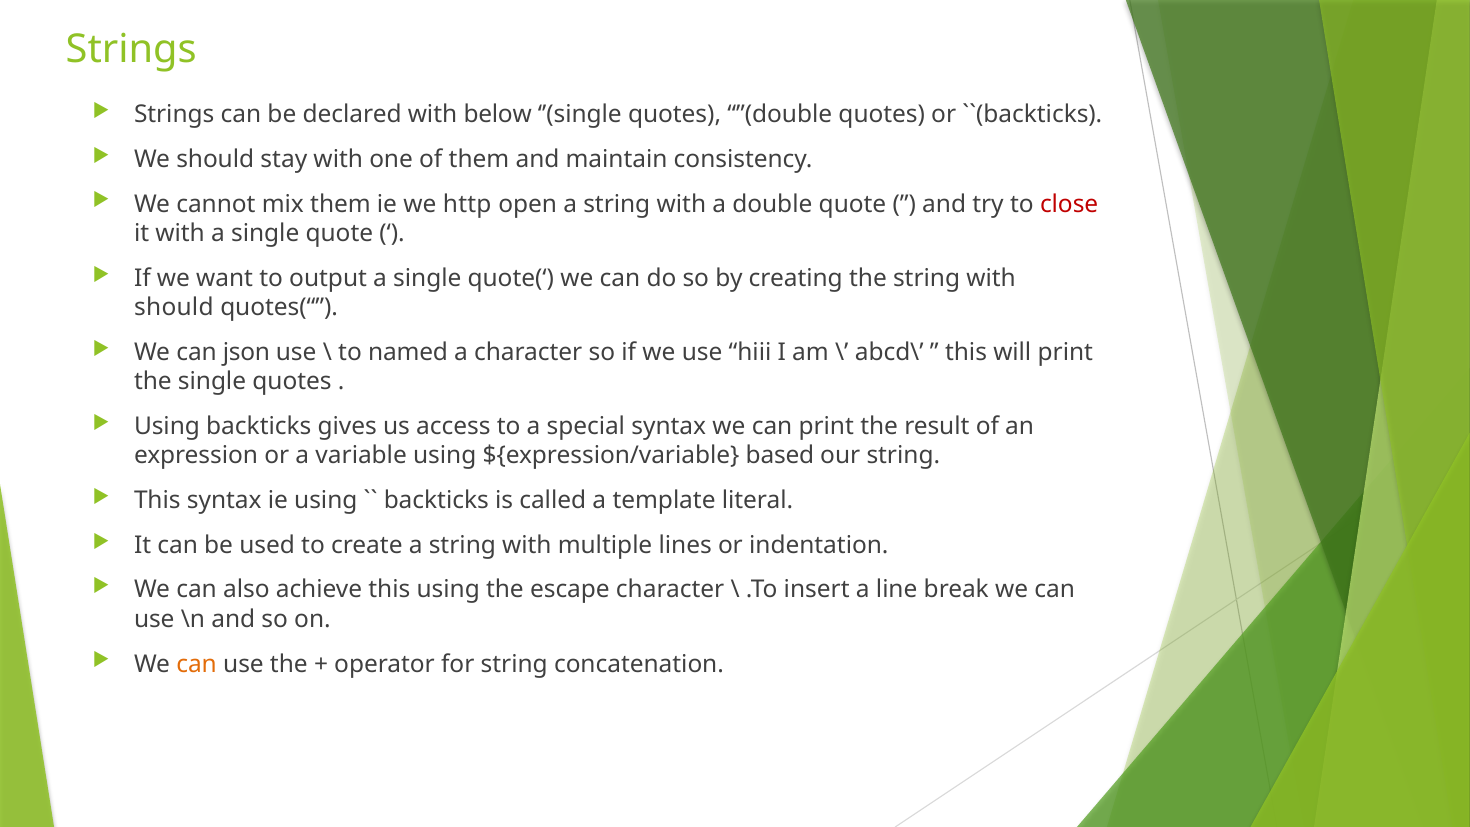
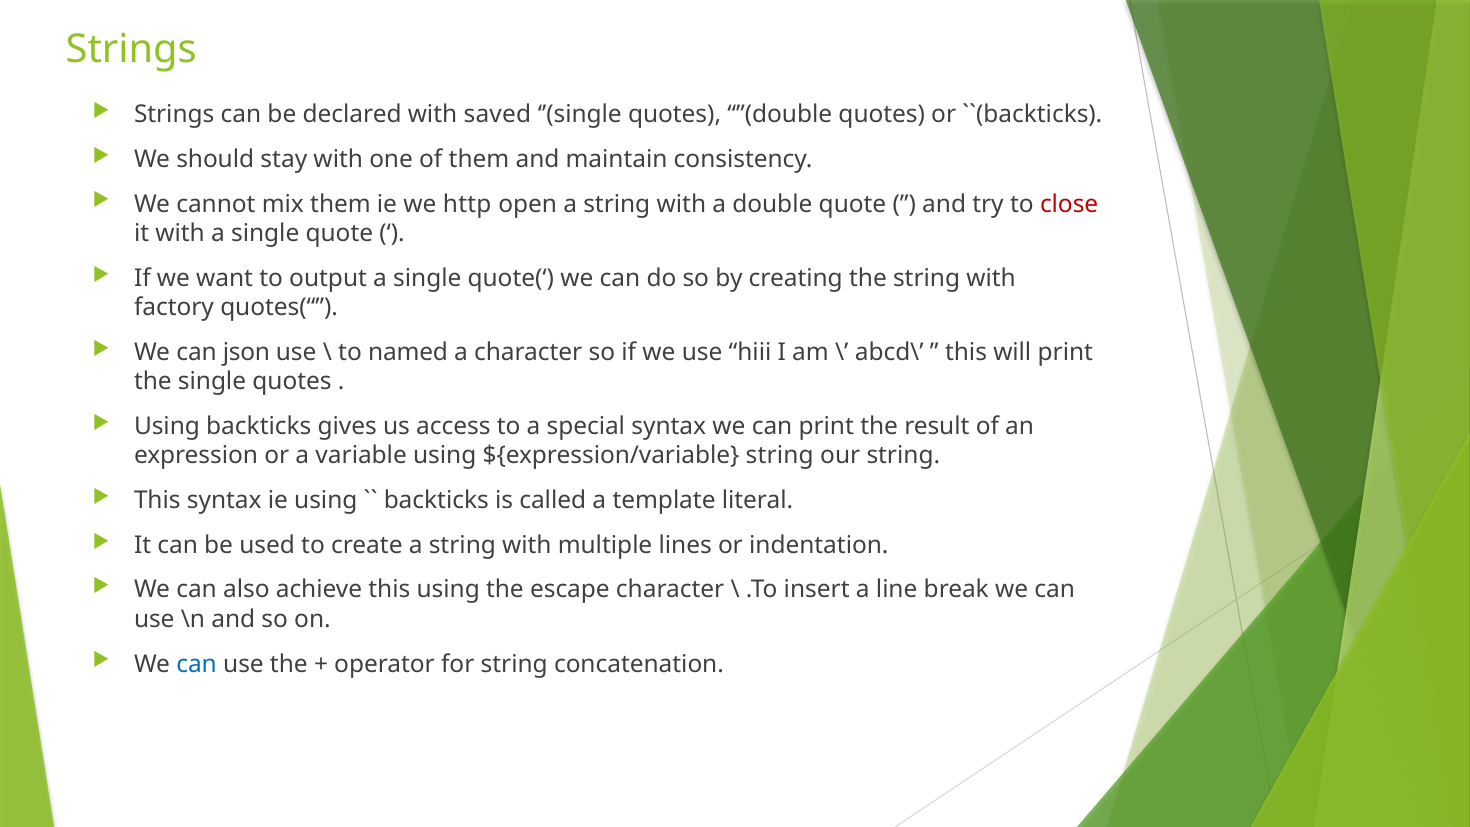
below: below -> saved (497, 115)
should: should -> factory (174, 307)
${expression/variable based: based -> string (780, 456)
can colour: orange -> blue (197, 664)
